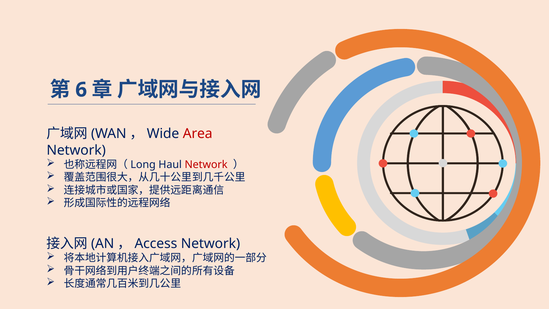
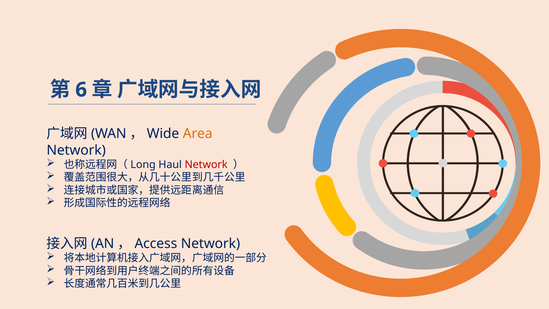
Area colour: red -> orange (198, 134)
